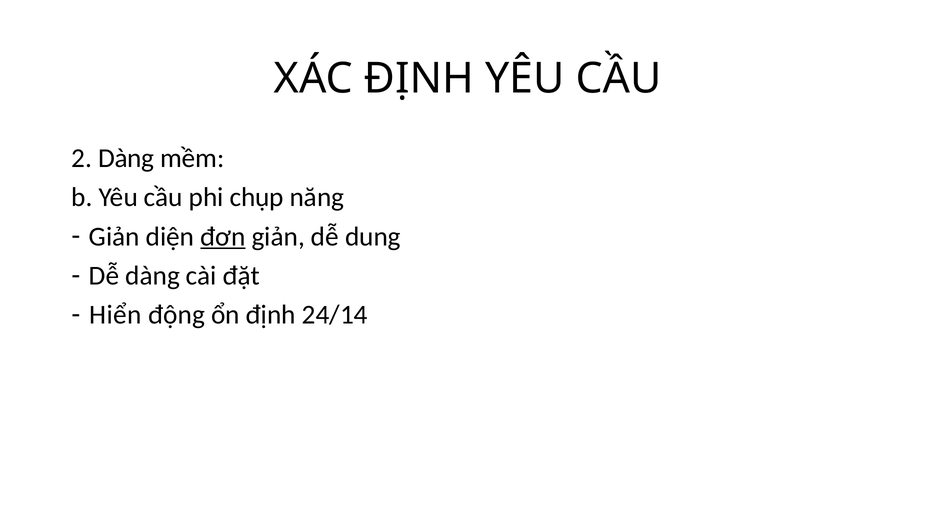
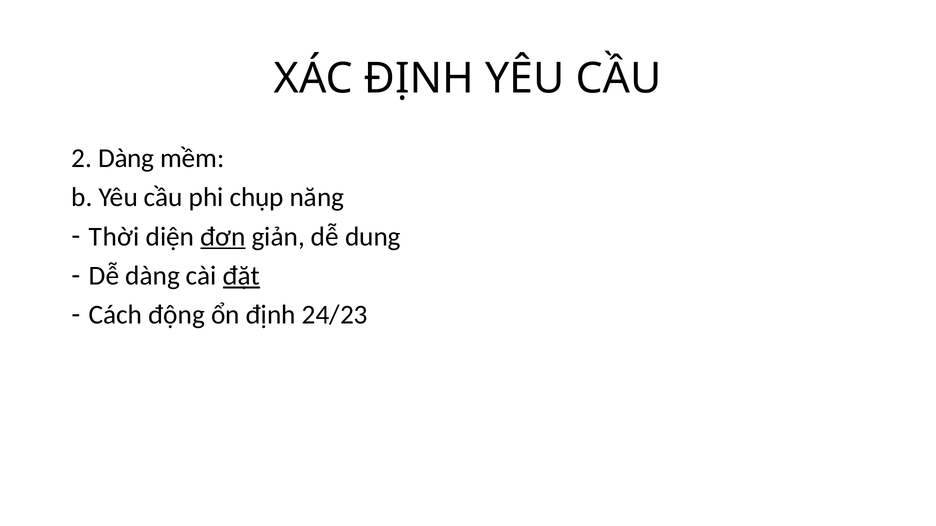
Giản: Giản -> Thời (114, 237)
đặt underline: none -> present (241, 276)
Hiển: Hiển -> Cách (116, 315)
24/14: 24/14 -> 24/23 (335, 315)
